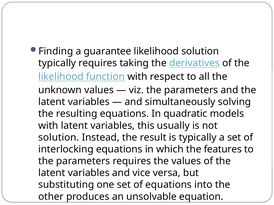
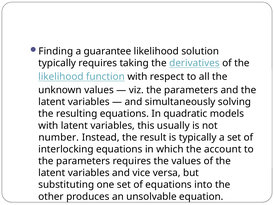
solution: solution -> number (59, 138)
features: features -> account (223, 150)
